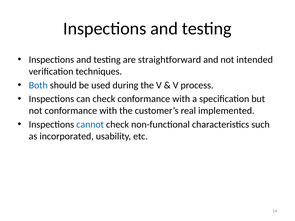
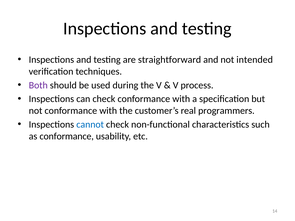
Both colour: blue -> purple (38, 85)
implemented: implemented -> programmers (226, 111)
as incorporated: incorporated -> conformance (67, 136)
